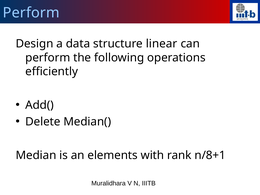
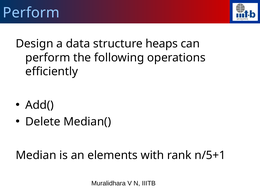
linear: linear -> heaps (162, 44)
n/8+1: n/8+1 -> n/5+1 (210, 155)
